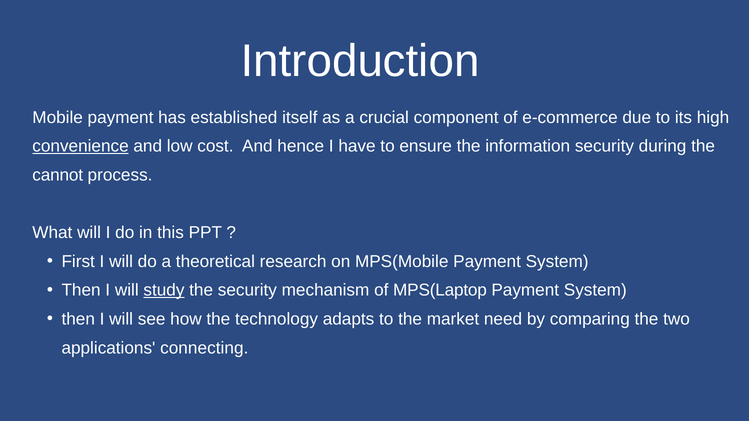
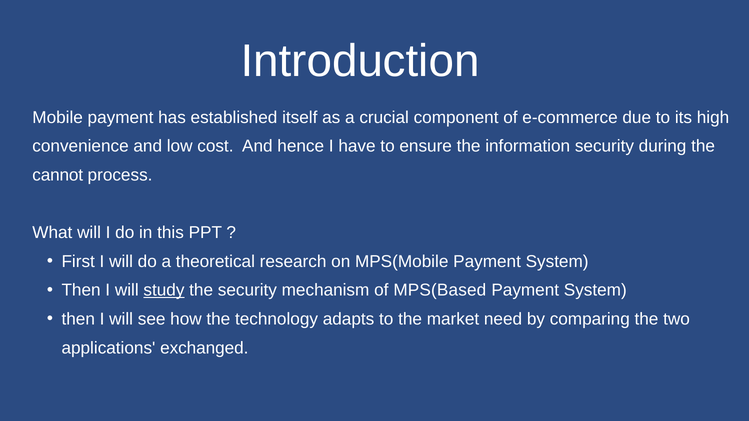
convenience underline: present -> none (81, 146)
MPS(Laptop: MPS(Laptop -> MPS(Based (440, 291)
connecting: connecting -> exchanged (204, 348)
